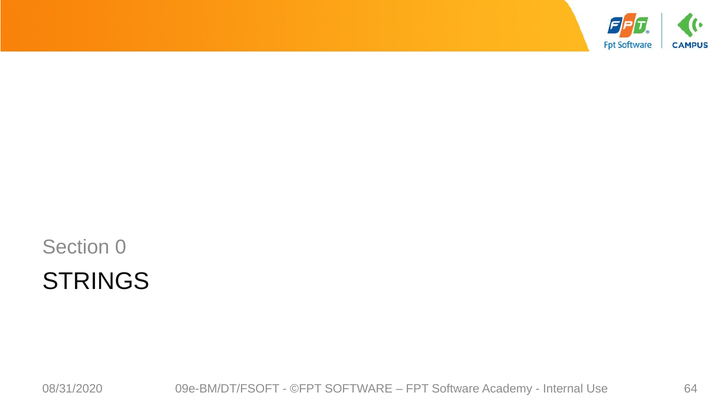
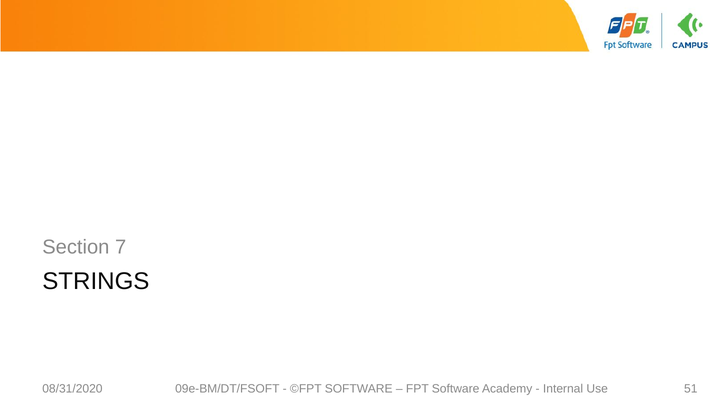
0: 0 -> 7 (121, 247)
64: 64 -> 51 (691, 389)
